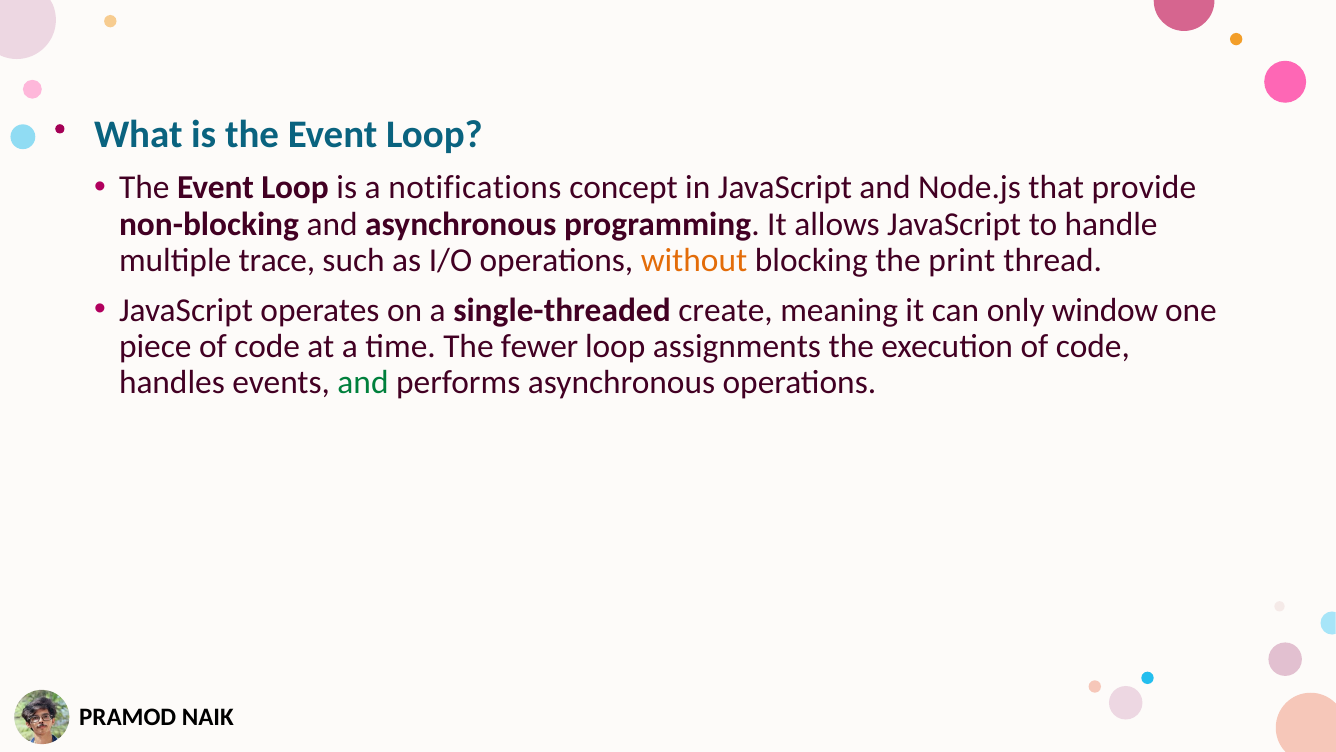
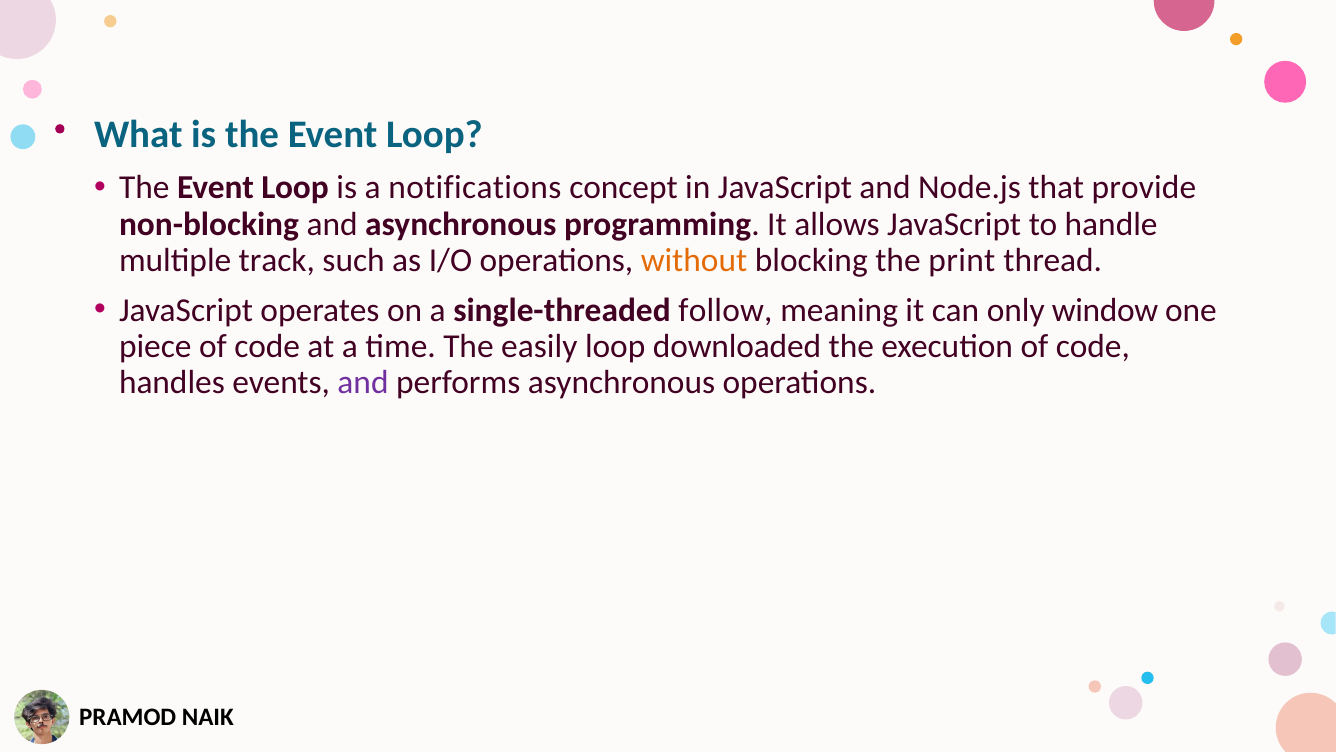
trace: trace -> track (277, 260)
create: create -> follow (725, 310)
fewer: fewer -> easily (539, 346)
assignments: assignments -> downloaded (737, 346)
and colour: green -> purple (363, 382)
